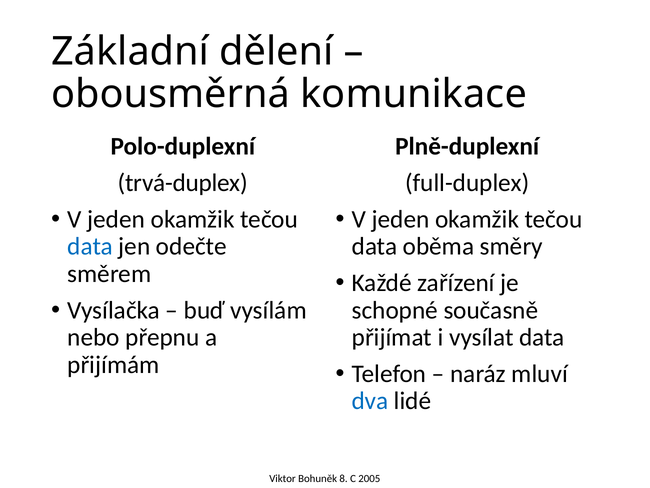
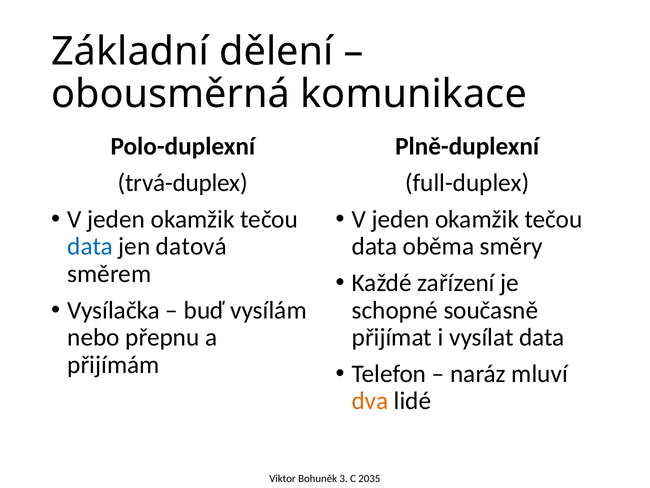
odečte: odečte -> datová (191, 246)
dva colour: blue -> orange (370, 401)
8: 8 -> 3 (344, 478)
2005: 2005 -> 2035 (369, 478)
